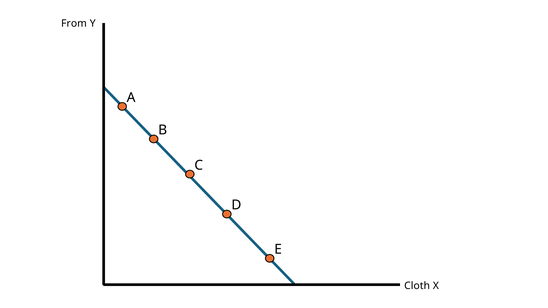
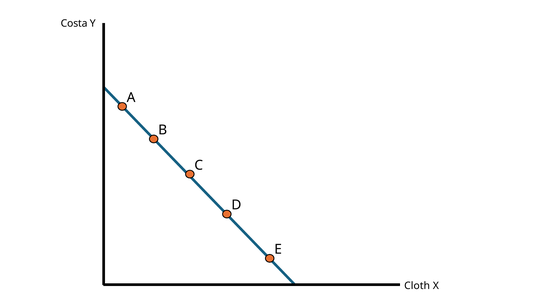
From: From -> Costa (74, 23)
